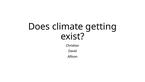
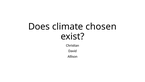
getting: getting -> chosen (101, 26)
